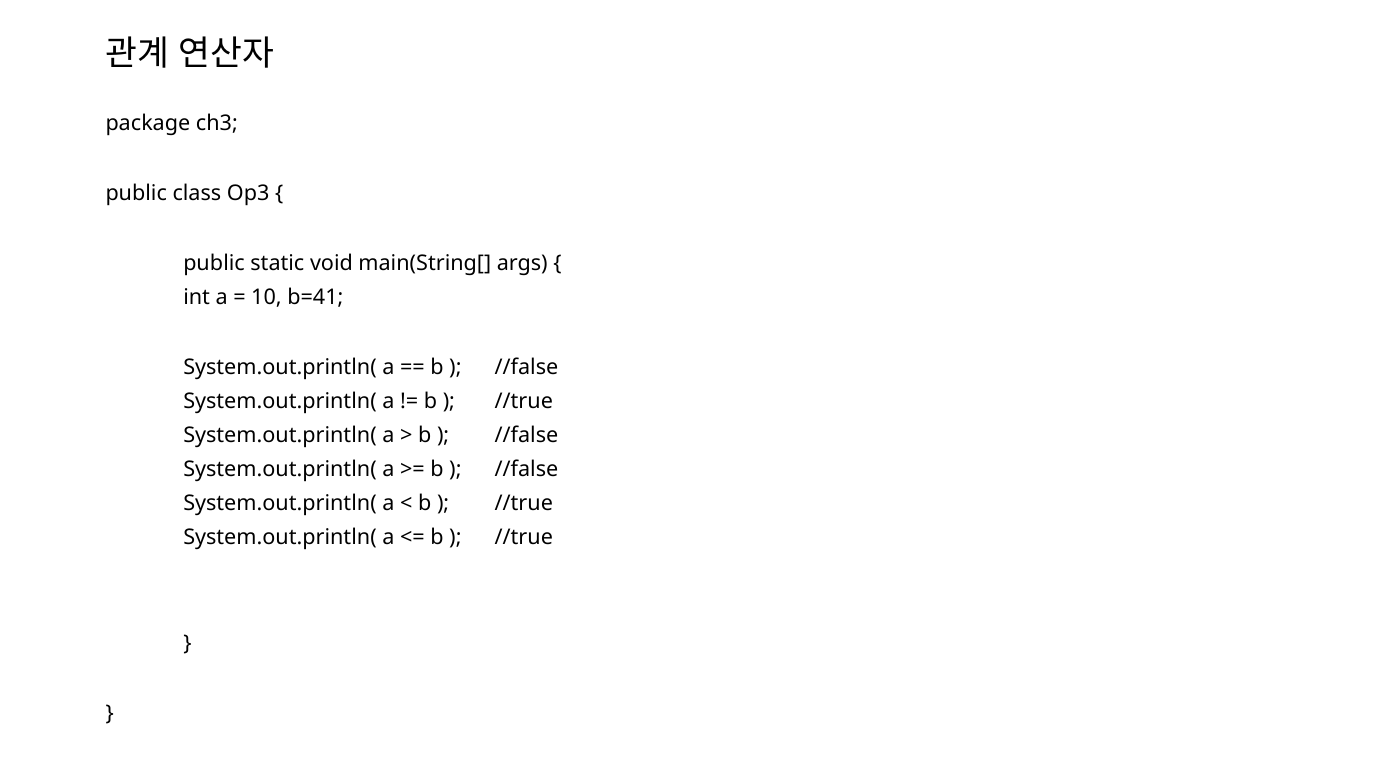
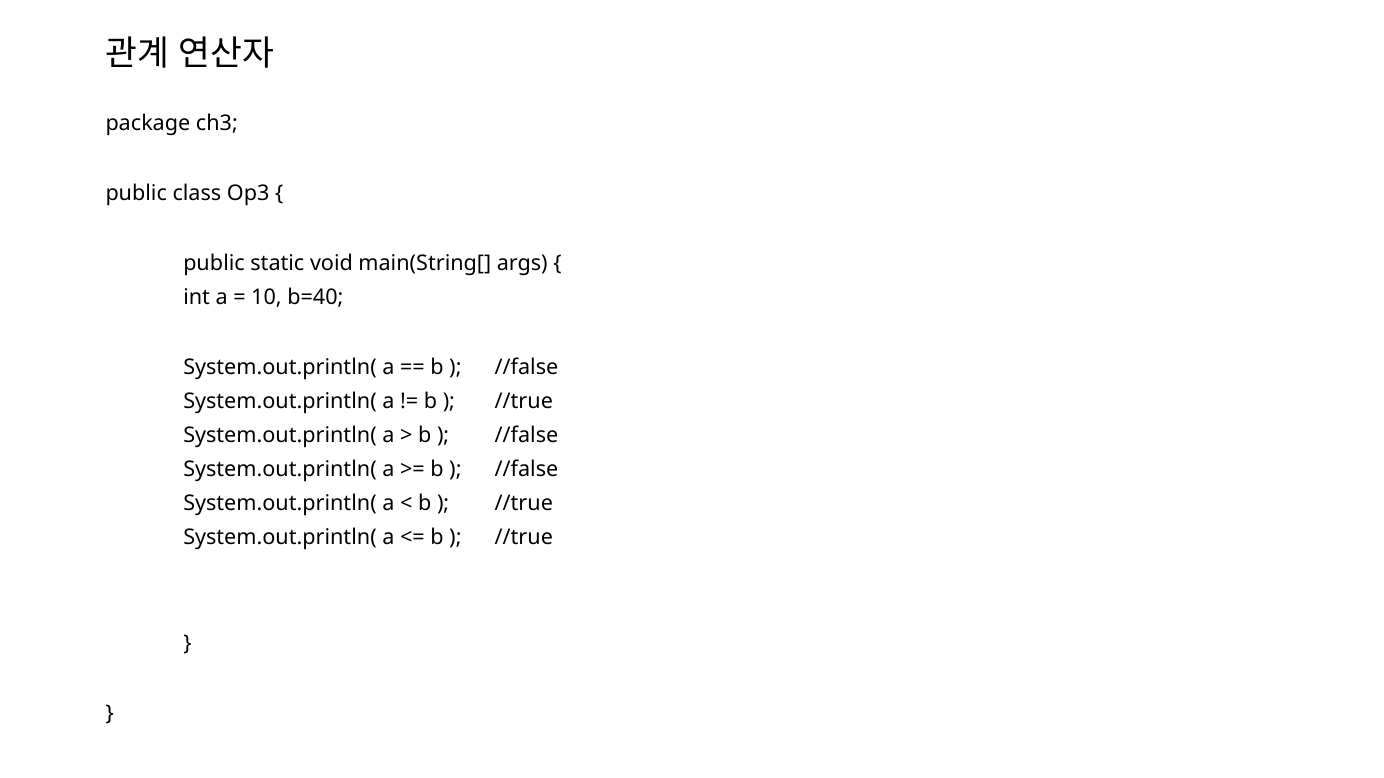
b=41: b=41 -> b=40 (315, 297)
